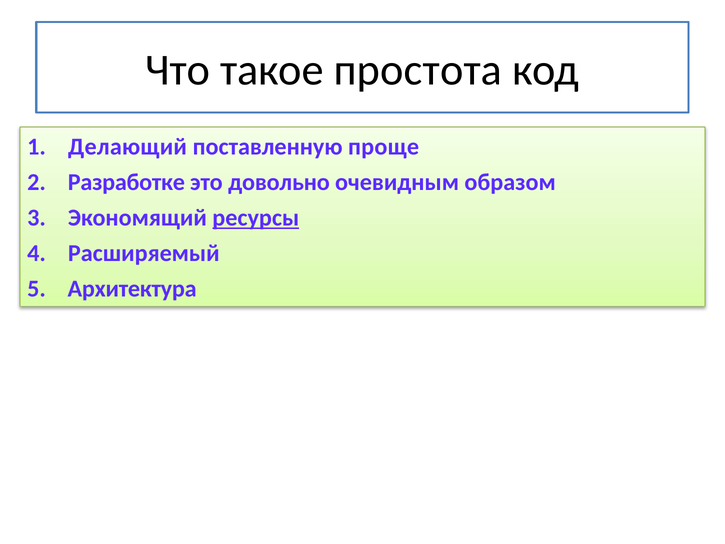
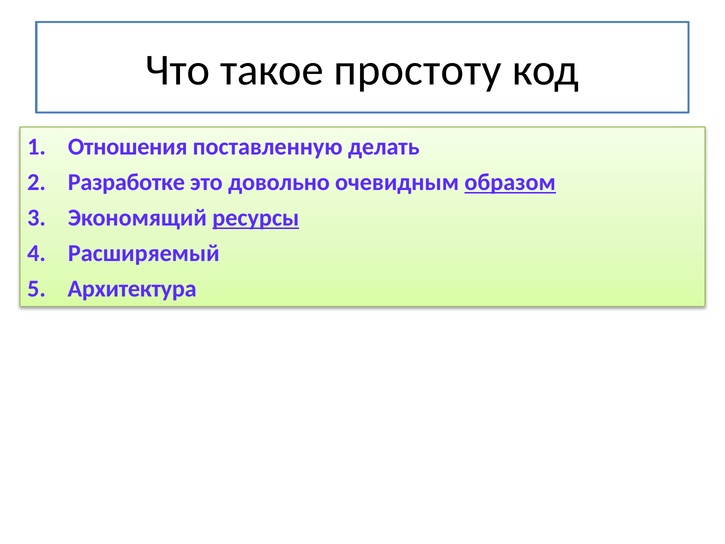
простота: простота -> простоту (418, 70)
Делающий: Делающий -> Отношения (128, 147)
проще: проще -> делать (384, 147)
образом underline: none -> present (510, 182)
